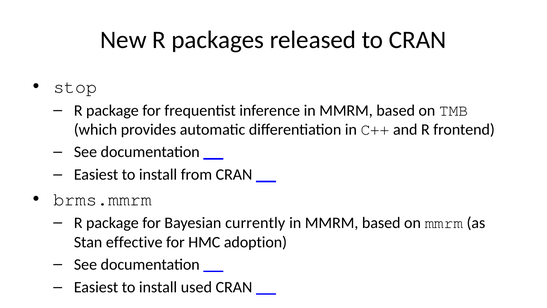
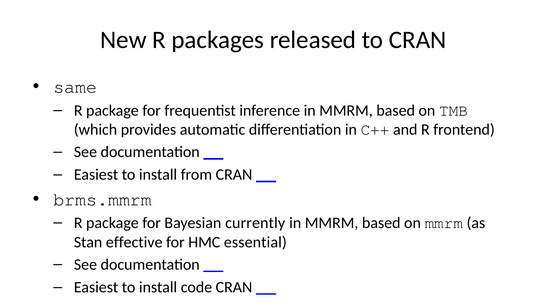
stop: stop -> same (75, 87)
adoption: adoption -> essential (255, 242)
used: used -> code (196, 287)
